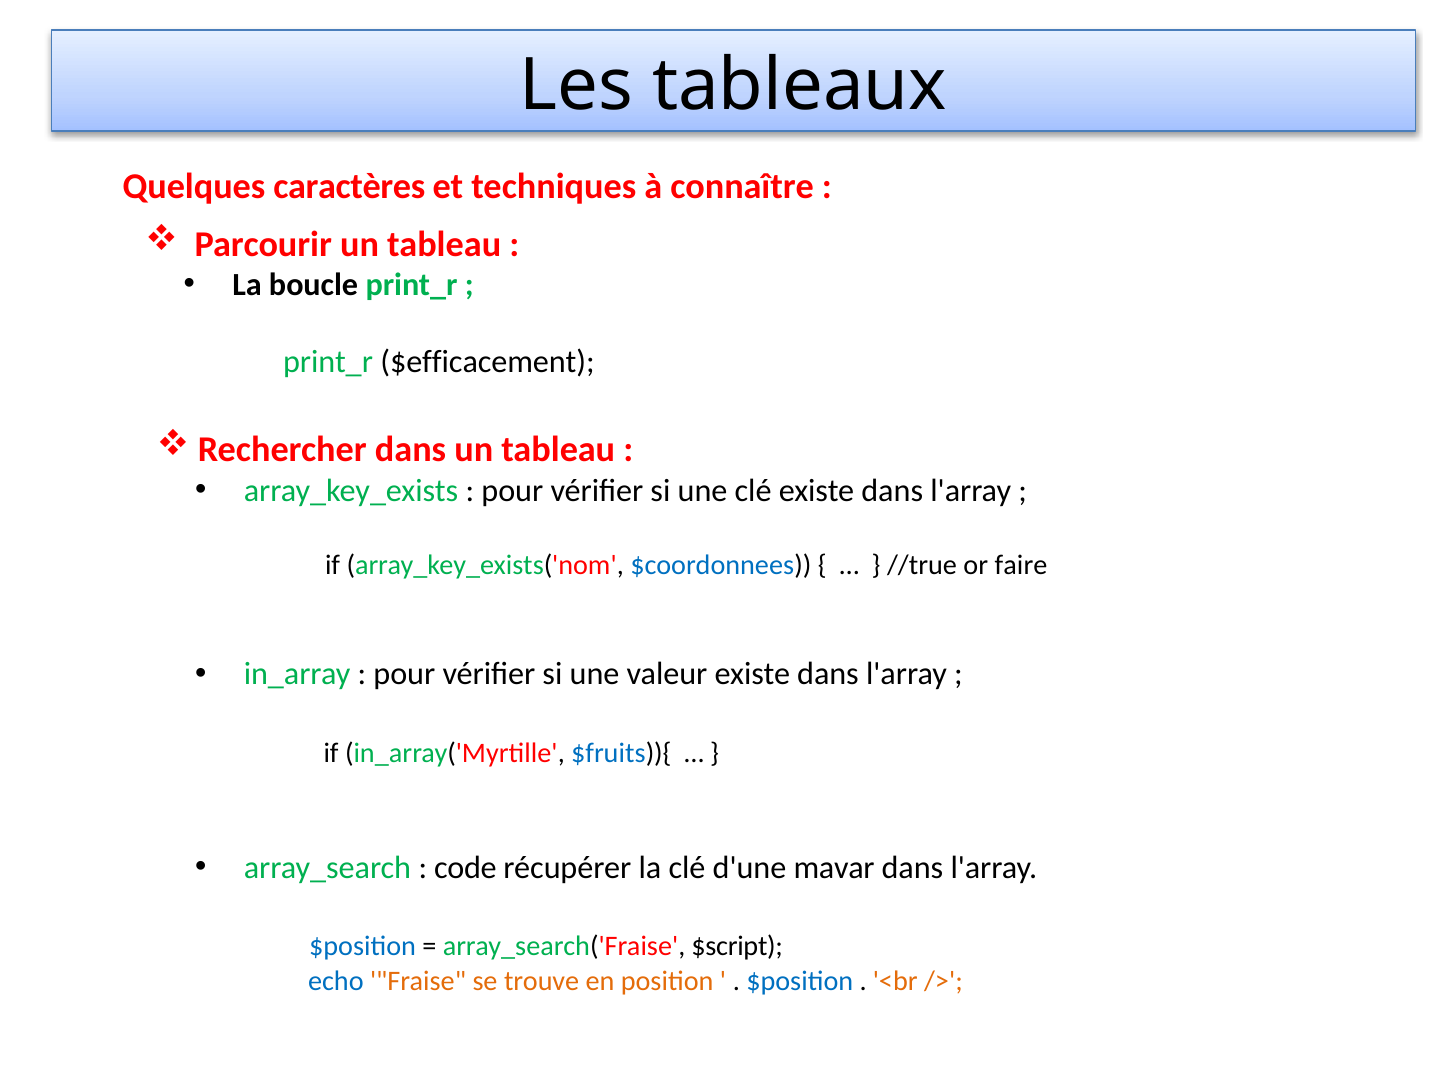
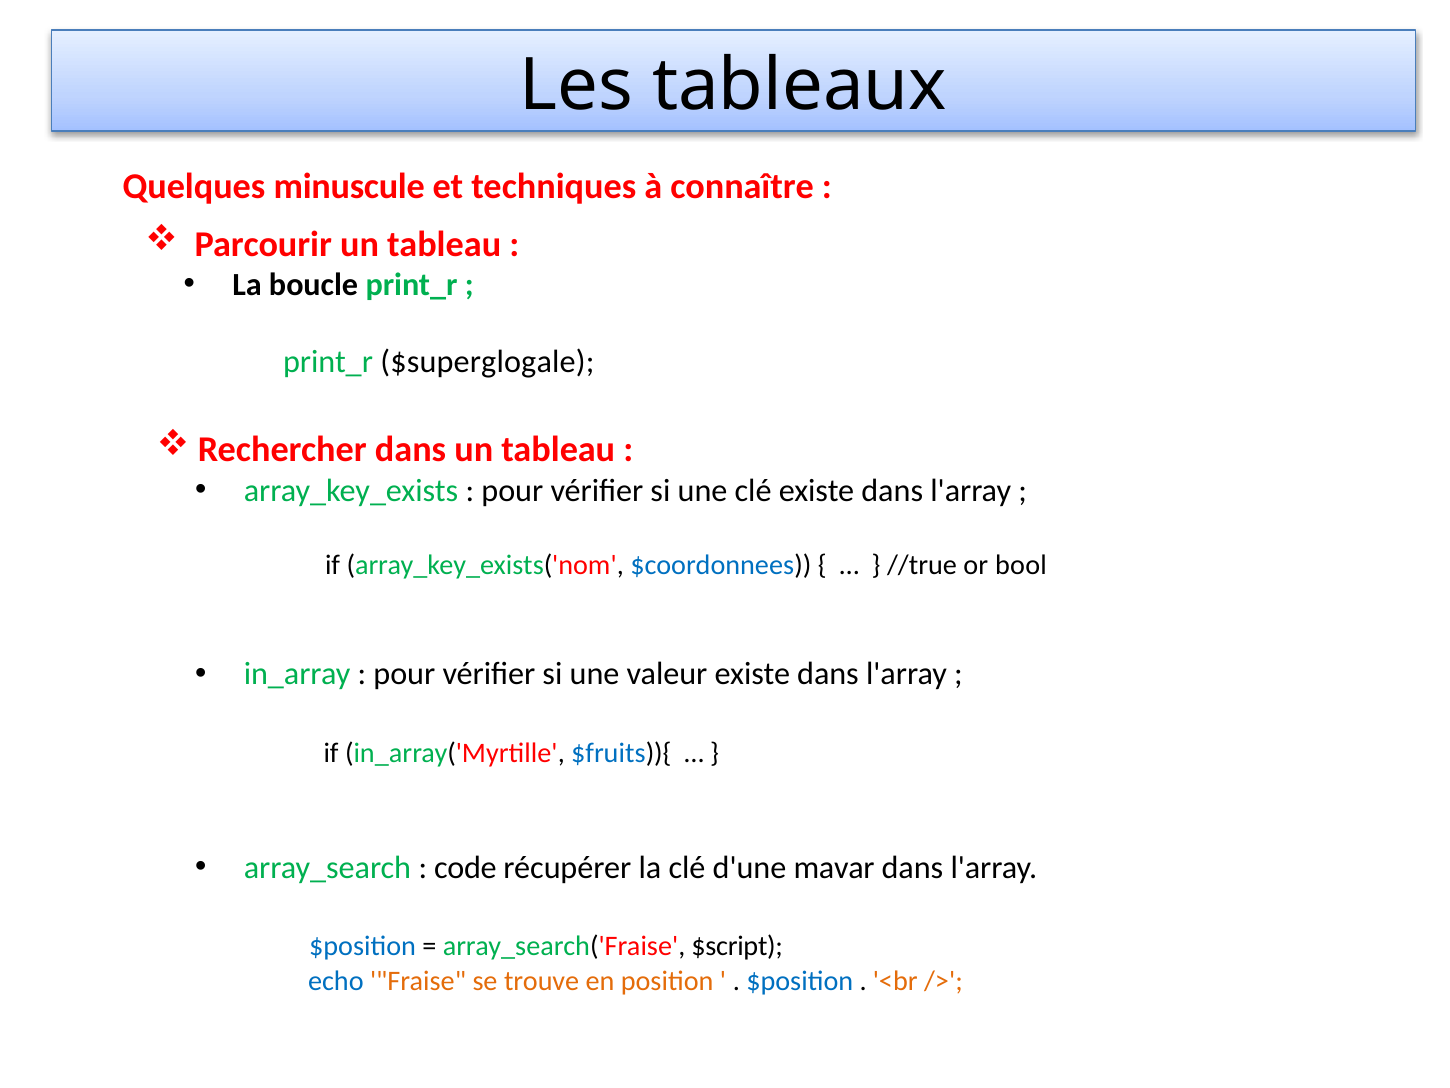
caractères: caractères -> minuscule (349, 187)
$efficacement: $efficacement -> $superglogale (487, 362)
faire: faire -> bool (1021, 565)
